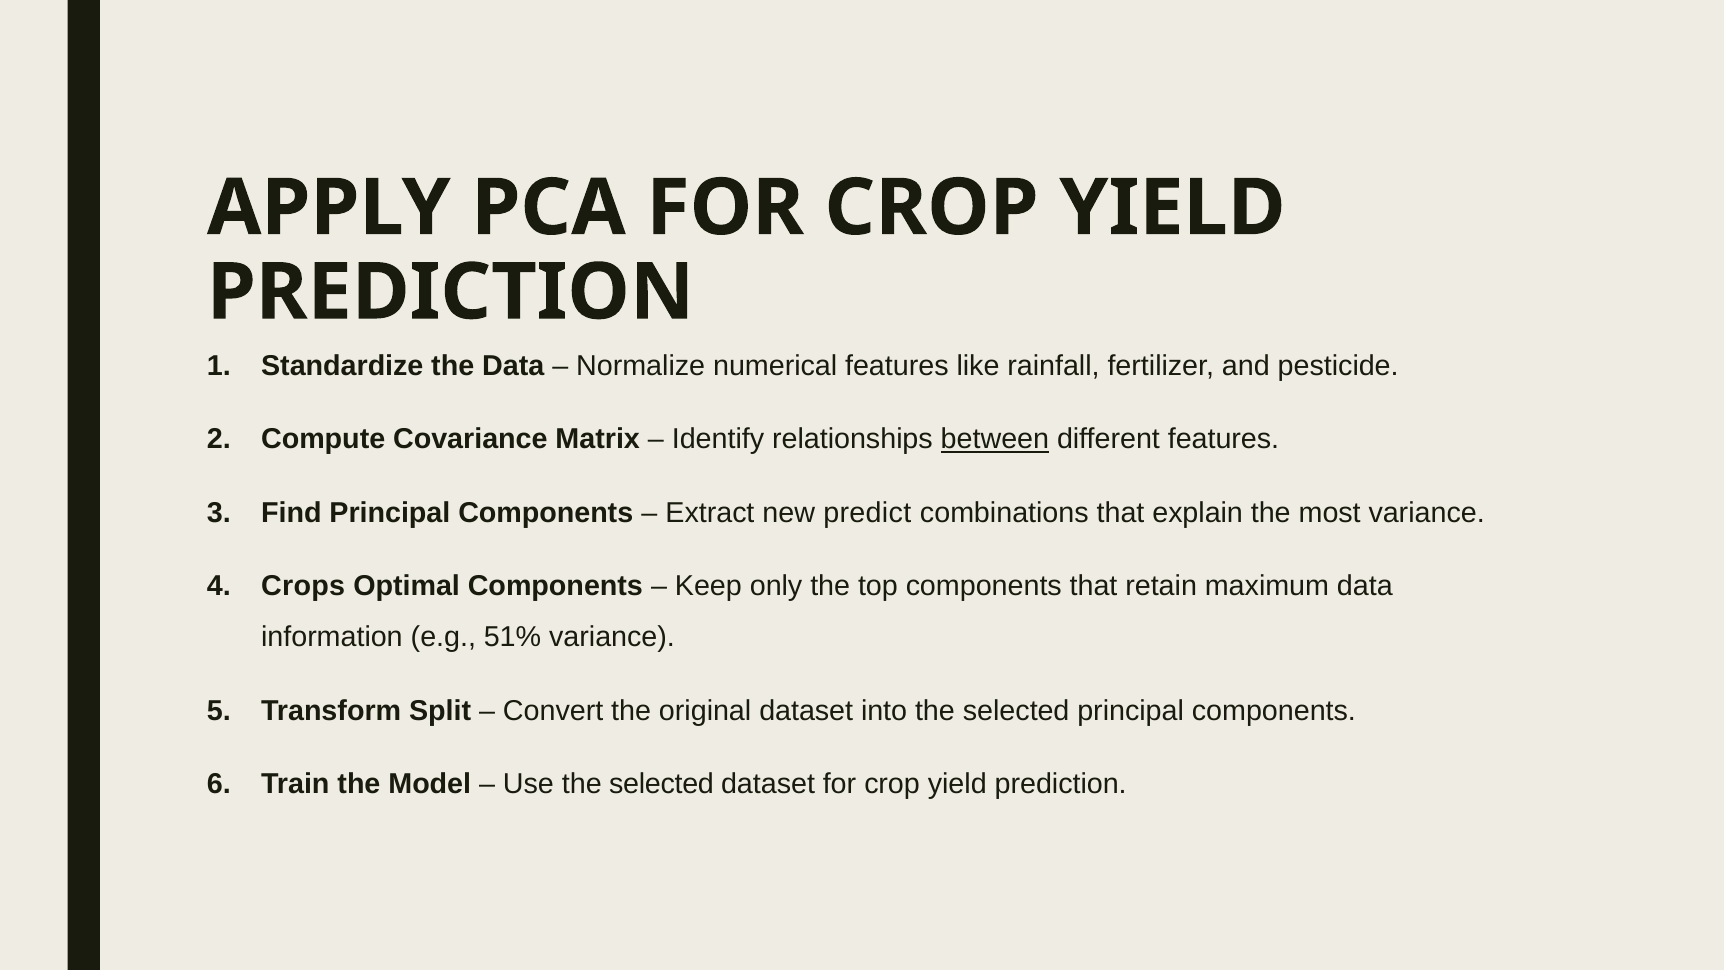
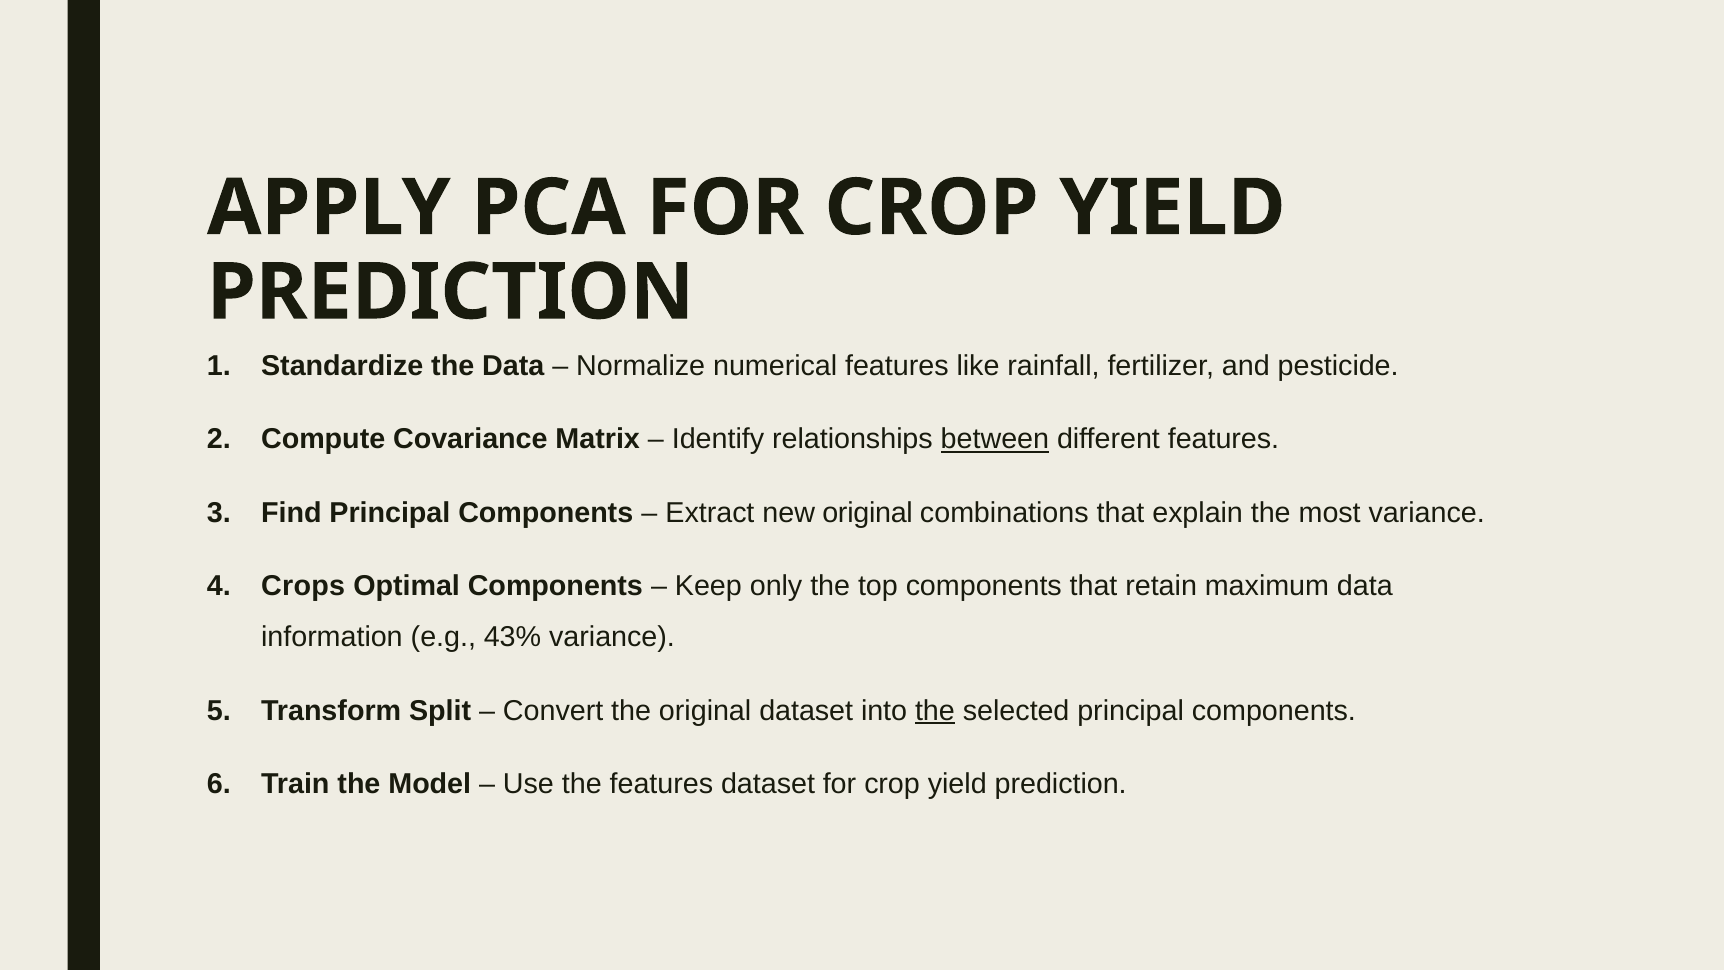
new predict: predict -> original (868, 513)
51%: 51% -> 43% (512, 637)
the underline: none -> present (935, 711)
Use the selected: selected -> features (661, 784)
